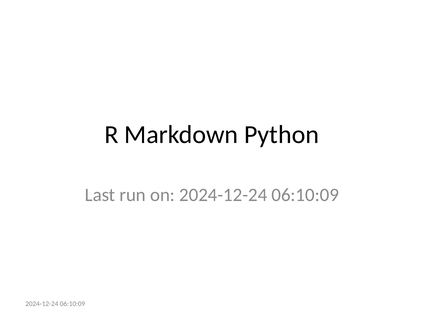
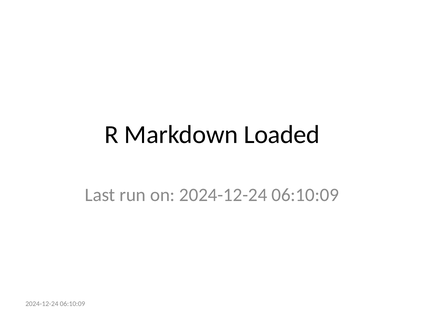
Python: Python -> Loaded (282, 135)
